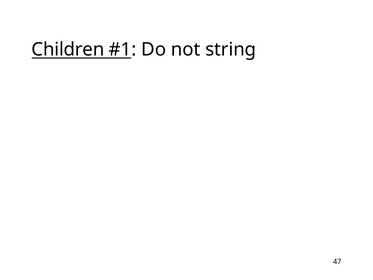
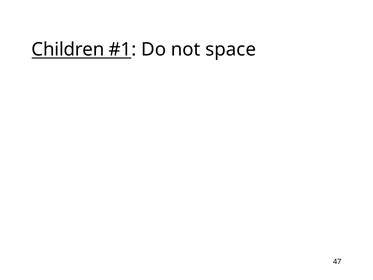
string: string -> space (231, 49)
